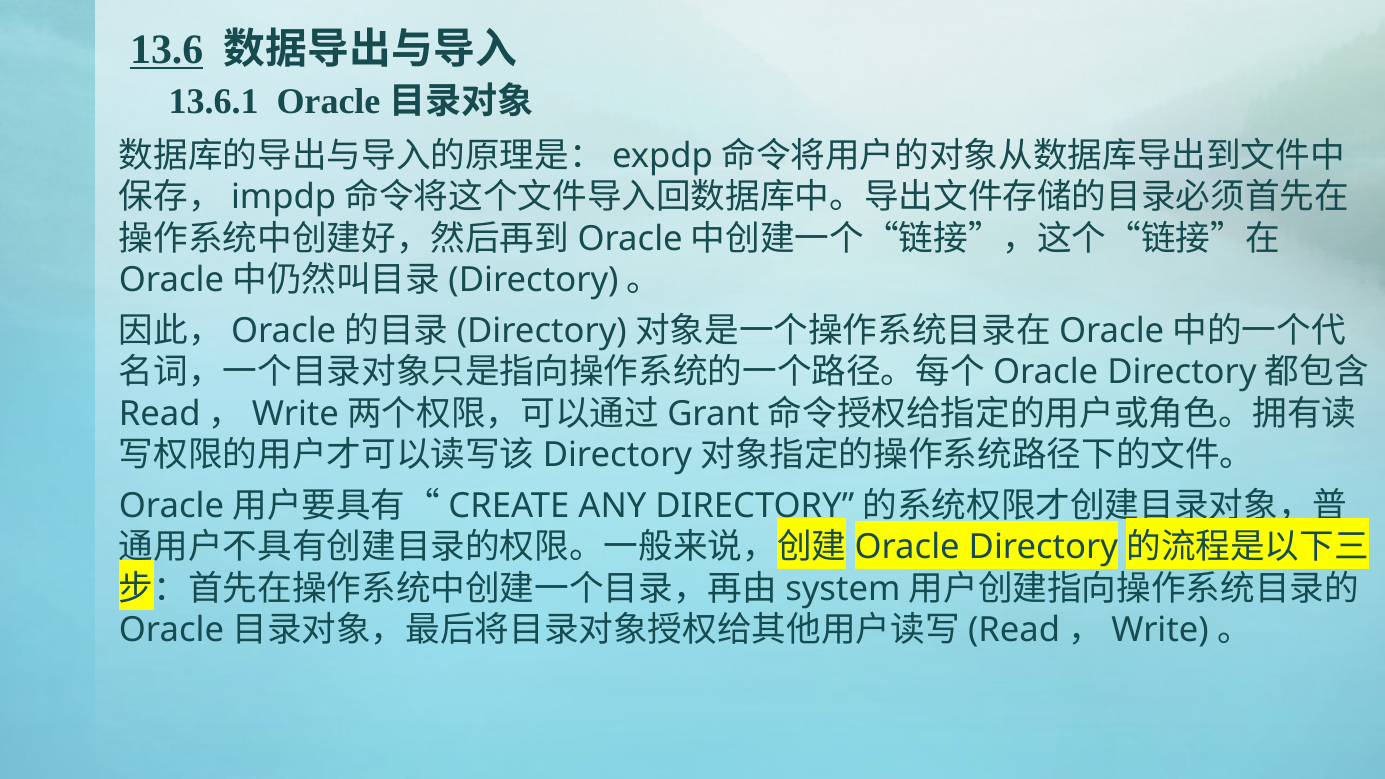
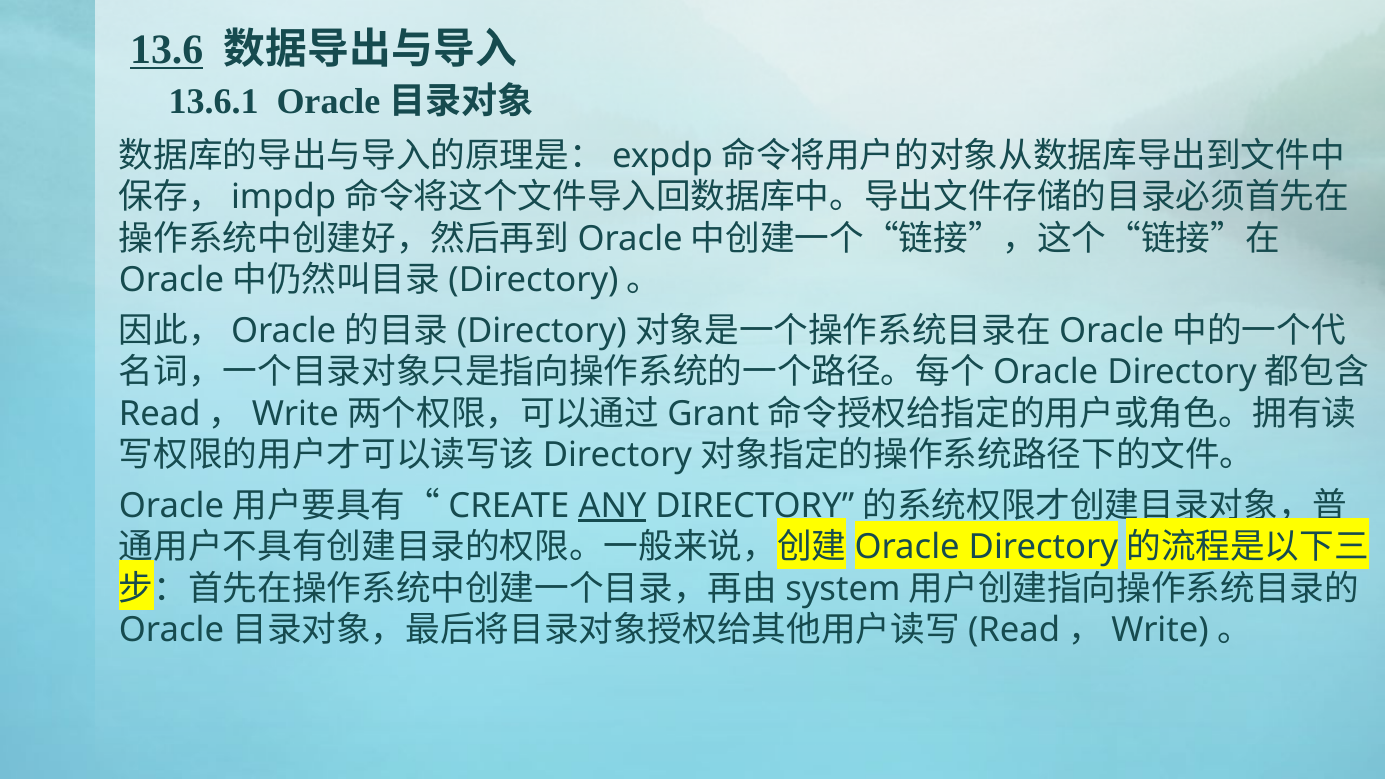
ANY underline: none -> present (612, 506)
